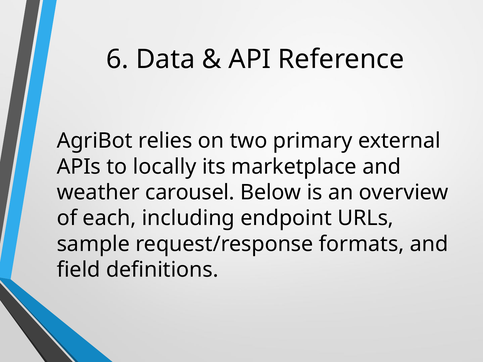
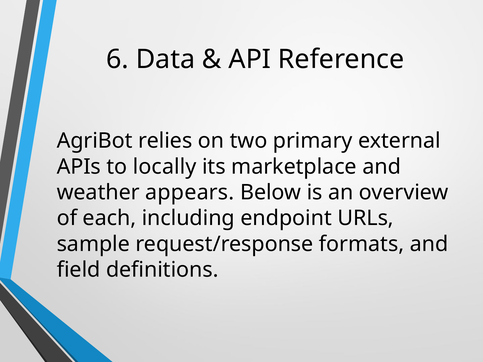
carousel: carousel -> appears (190, 193)
